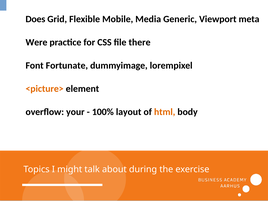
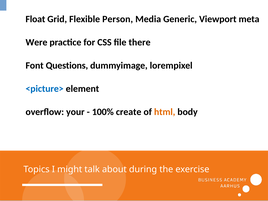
Does: Does -> Float (35, 19)
Mobile: Mobile -> Person (118, 19)
Fortunate: Fortunate -> Questions (67, 65)
<picture> colour: orange -> blue (45, 89)
layout: layout -> create (129, 112)
